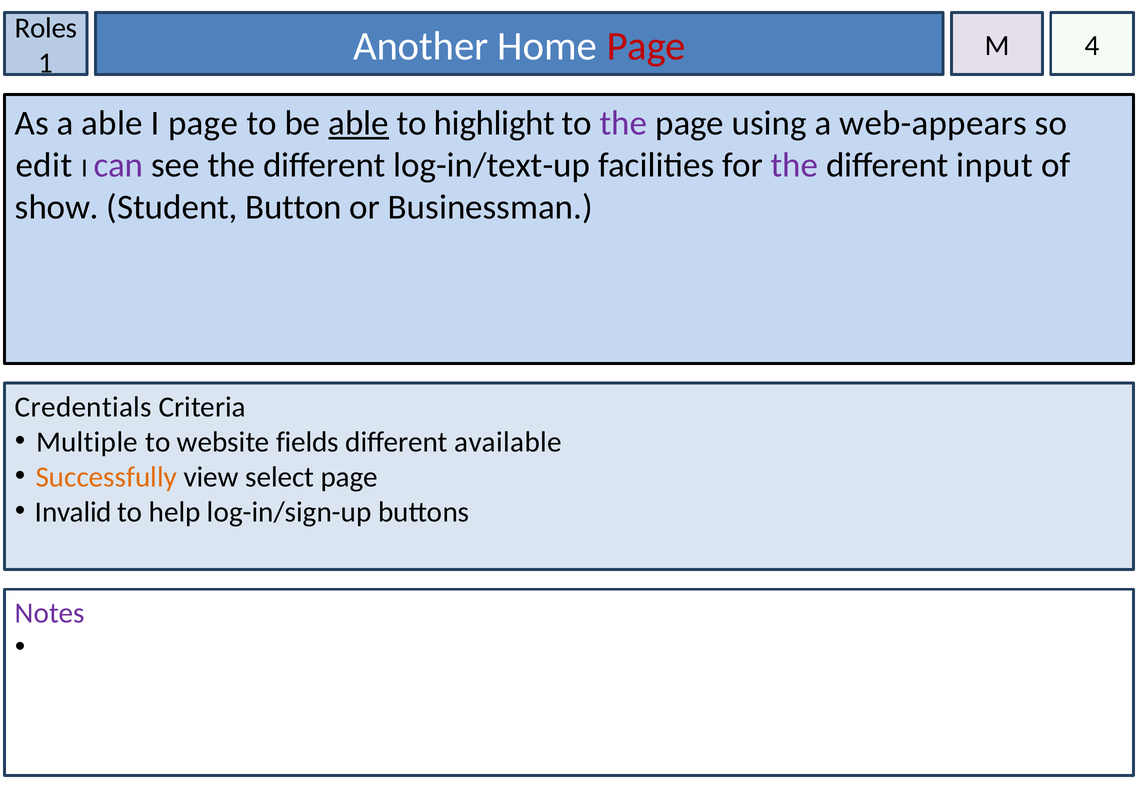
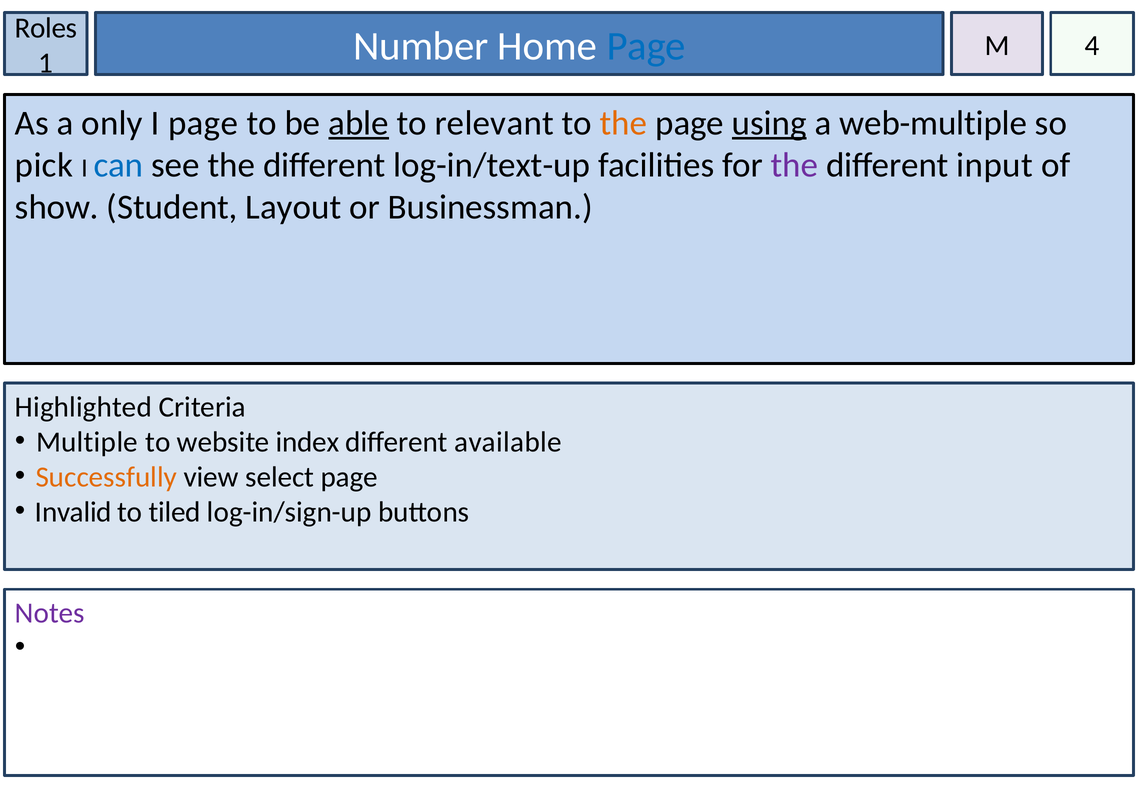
Another: Another -> Number (421, 46)
Page colour: red -> blue (646, 46)
a able: able -> only (112, 123)
highlight: highlight -> relevant (494, 123)
the colour: purple -> orange (623, 123)
using underline: none -> present (769, 123)
web-appears: web-appears -> web-multiple (933, 123)
edit: edit -> pick (44, 165)
can colour: purple -> blue (118, 165)
Button: Button -> Layout (293, 207)
Credentials: Credentials -> Highlighted (83, 407)
fields: fields -> index (308, 442)
help: help -> tiled (175, 512)
